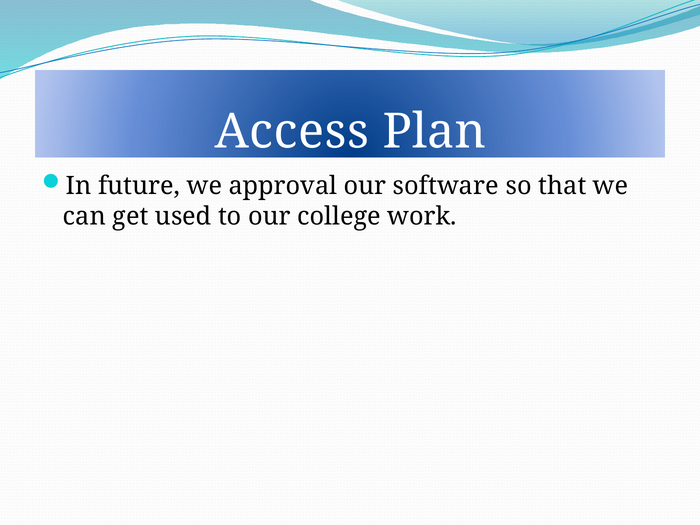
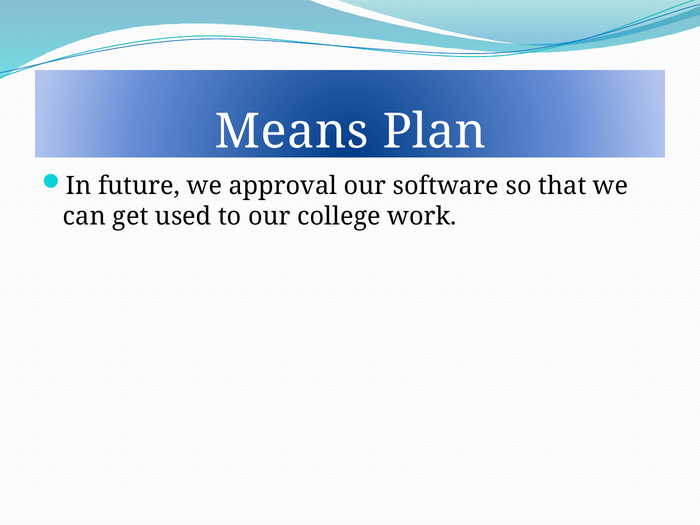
Access: Access -> Means (292, 132)
